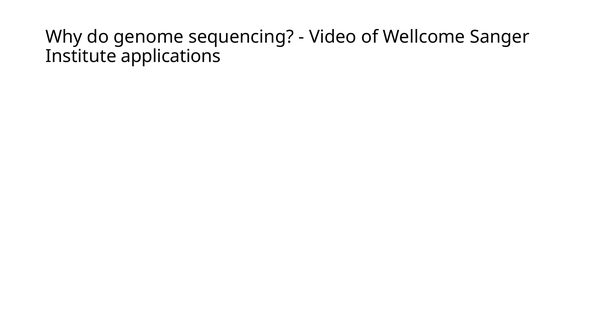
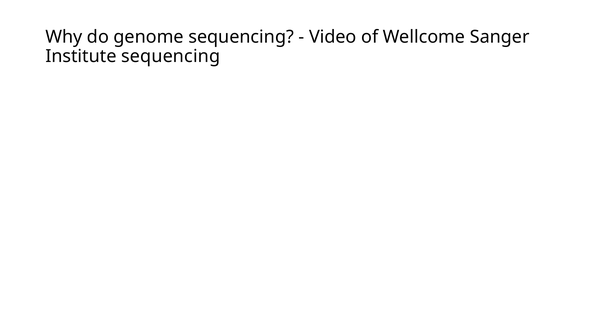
Institute applications: applications -> sequencing (171, 56)
